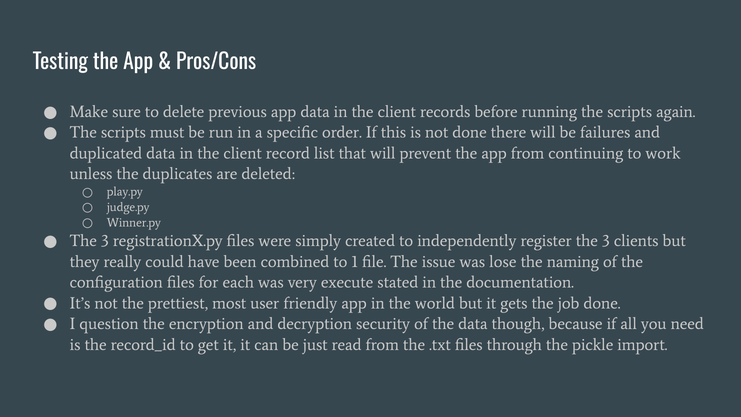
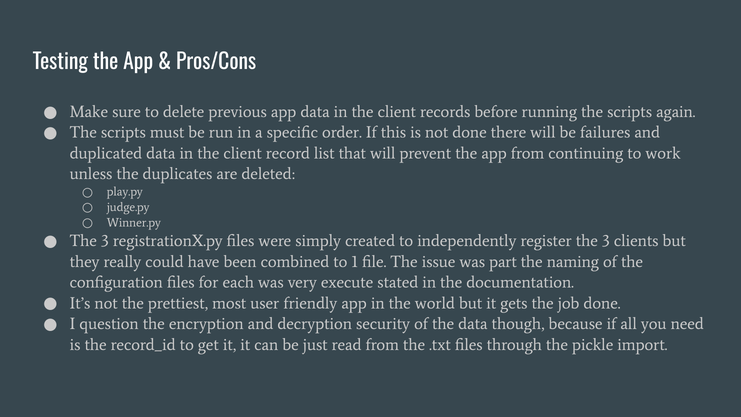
lose: lose -> part (503, 262)
